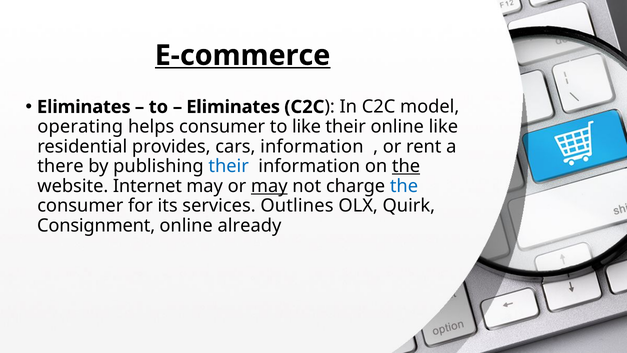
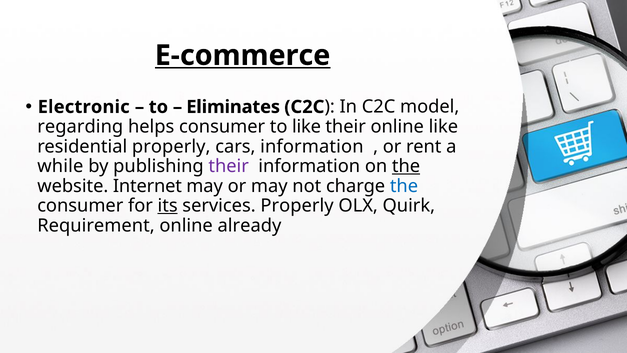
Eliminates: Eliminates -> Electronic (84, 107)
operating: operating -> regarding (80, 127)
residential provides: provides -> properly (171, 146)
there: there -> while (60, 166)
their colour: blue -> purple (229, 166)
may underline: present -> none (269, 186)
its underline: none -> present (168, 206)
services Outlines: Outlines -> Properly (297, 206)
Consignment: Consignment -> Requirement (96, 225)
